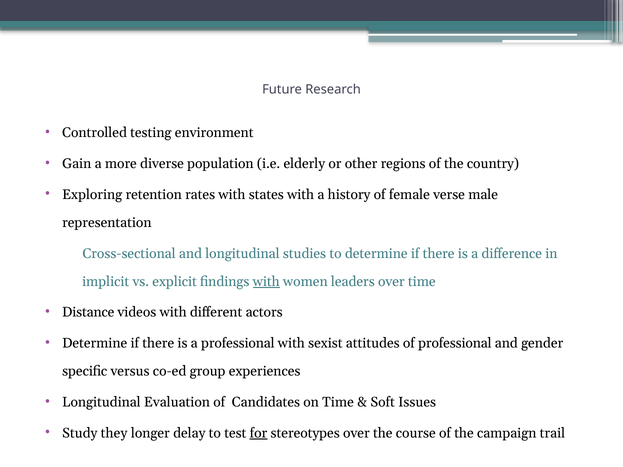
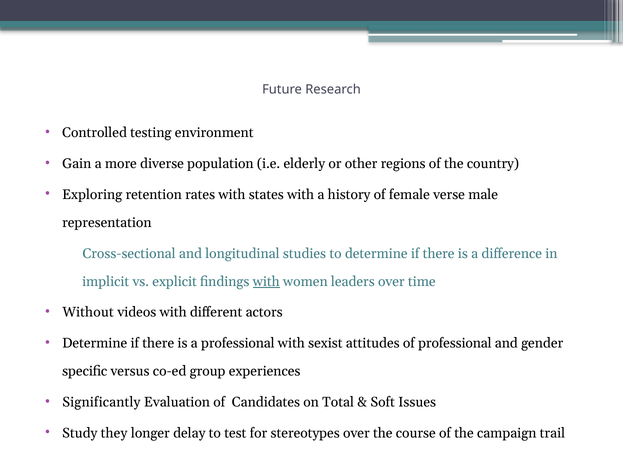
Distance: Distance -> Without (88, 313)
Longitudinal: Longitudinal -> Significantly (101, 402)
on Time: Time -> Total (338, 402)
for underline: present -> none (258, 433)
